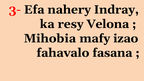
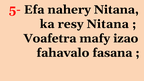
3-: 3- -> 5- (15, 10)
nahery Indray: Indray -> Nitana (116, 10)
resy Velona: Velona -> Nitana (108, 24)
Mihobia: Mihobia -> Voafetra (50, 38)
